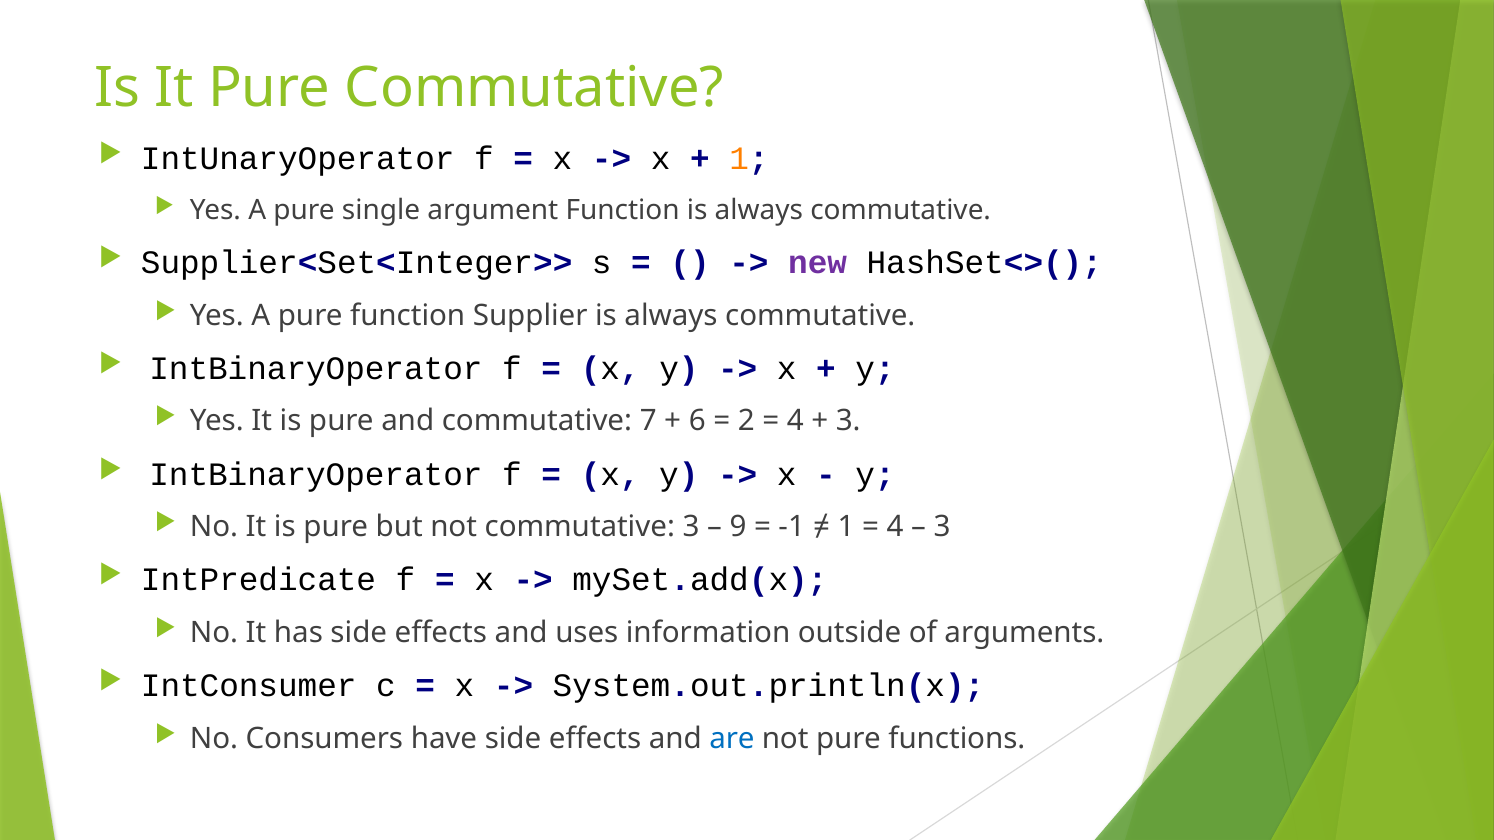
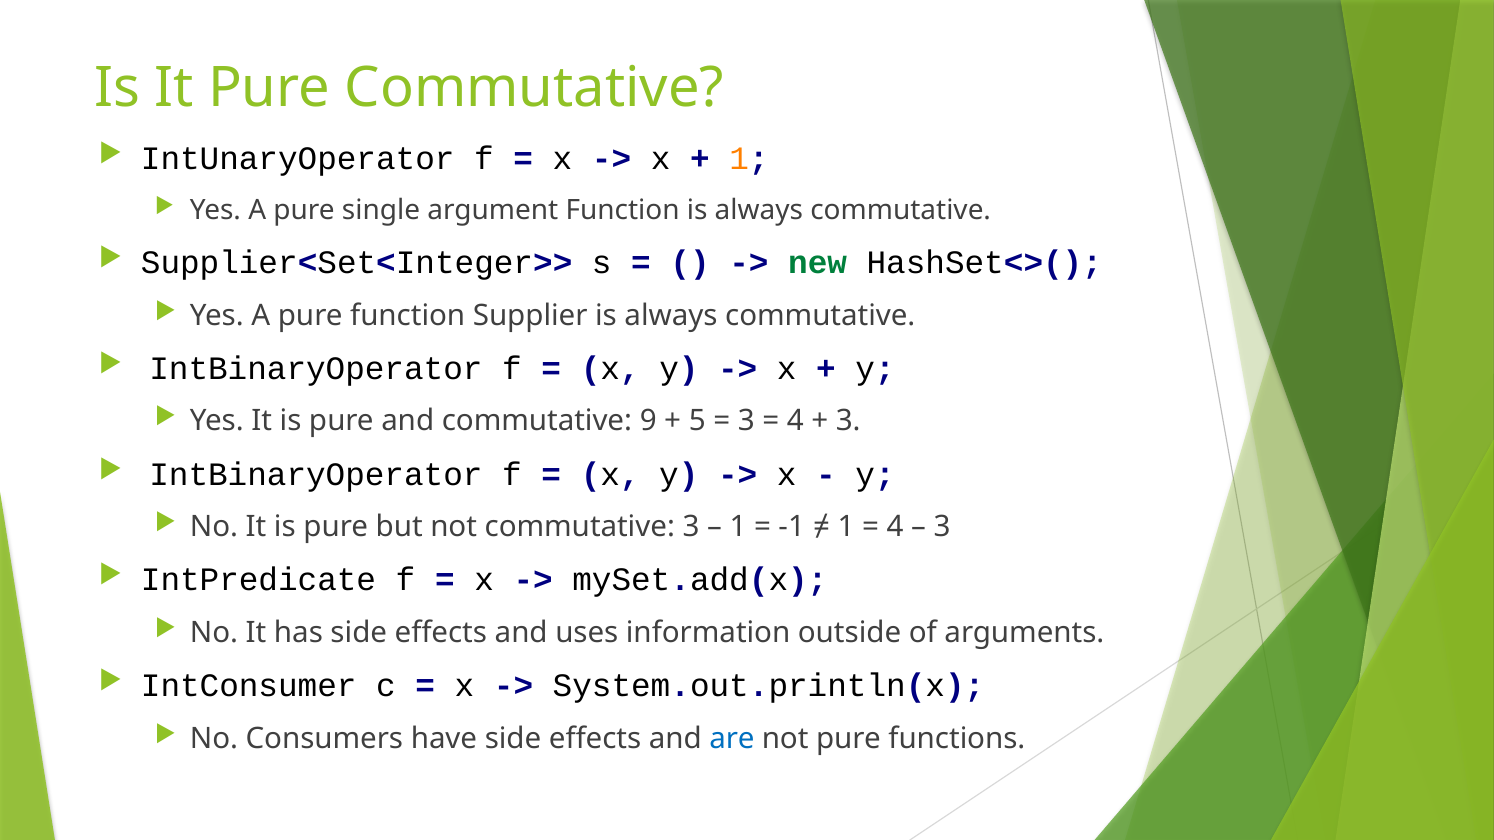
new colour: purple -> green (818, 263)
7: 7 -> 9 (648, 421)
6: 6 -> 5 (697, 421)
2: 2 -> 3 (746, 421)
9: 9 -> 1 (738, 527)
